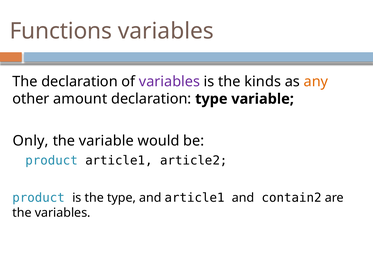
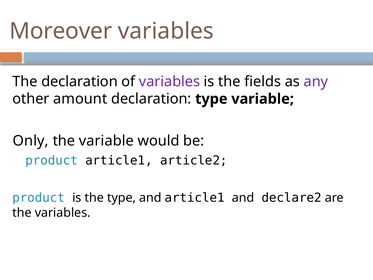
Functions: Functions -> Moreover (61, 31)
kinds: kinds -> fields (263, 81)
any colour: orange -> purple (316, 81)
contain2: contain2 -> declare2 (292, 198)
